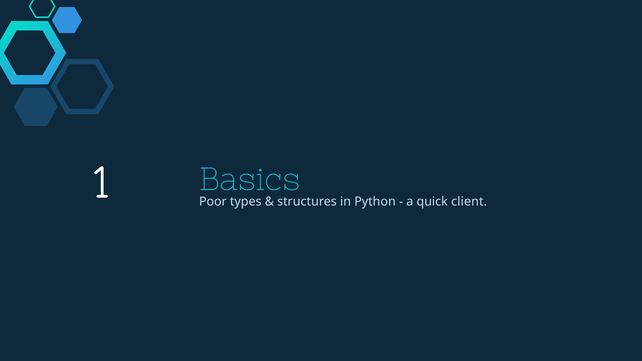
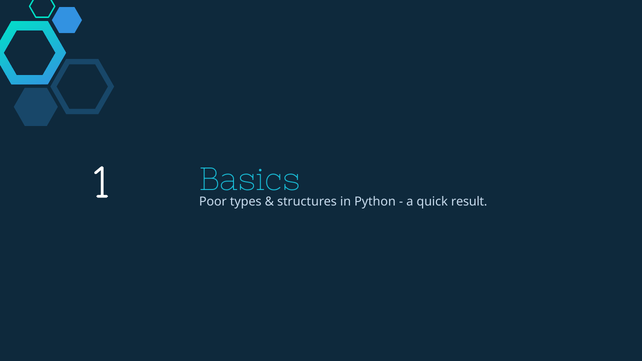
client: client -> result (469, 202)
